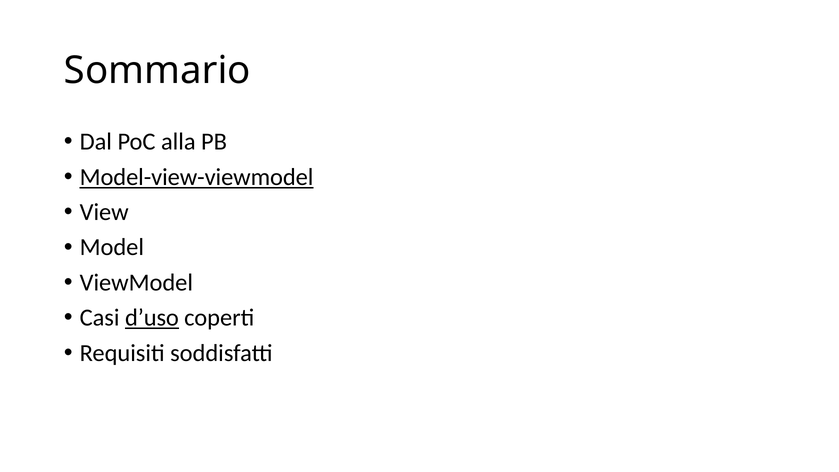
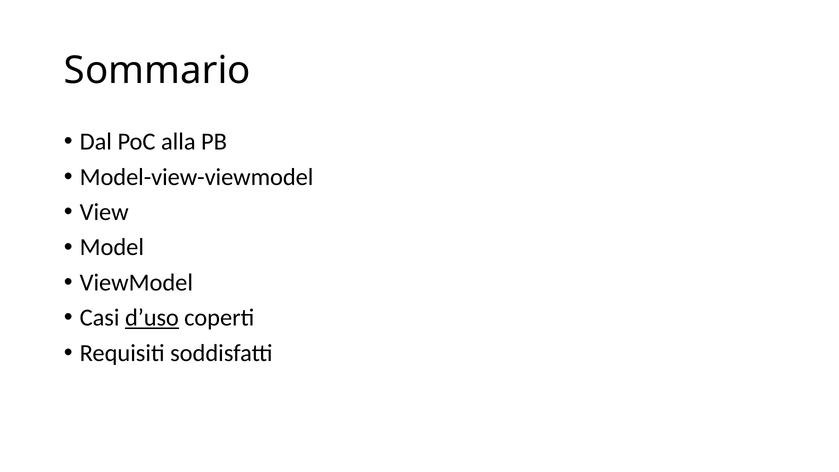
Model-view-viewmodel underline: present -> none (197, 177)
